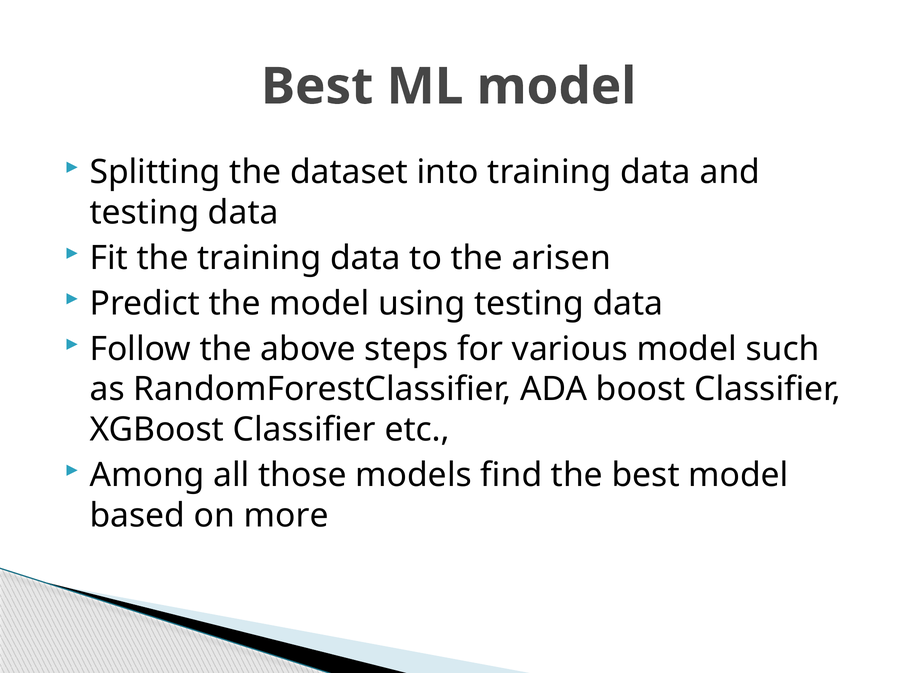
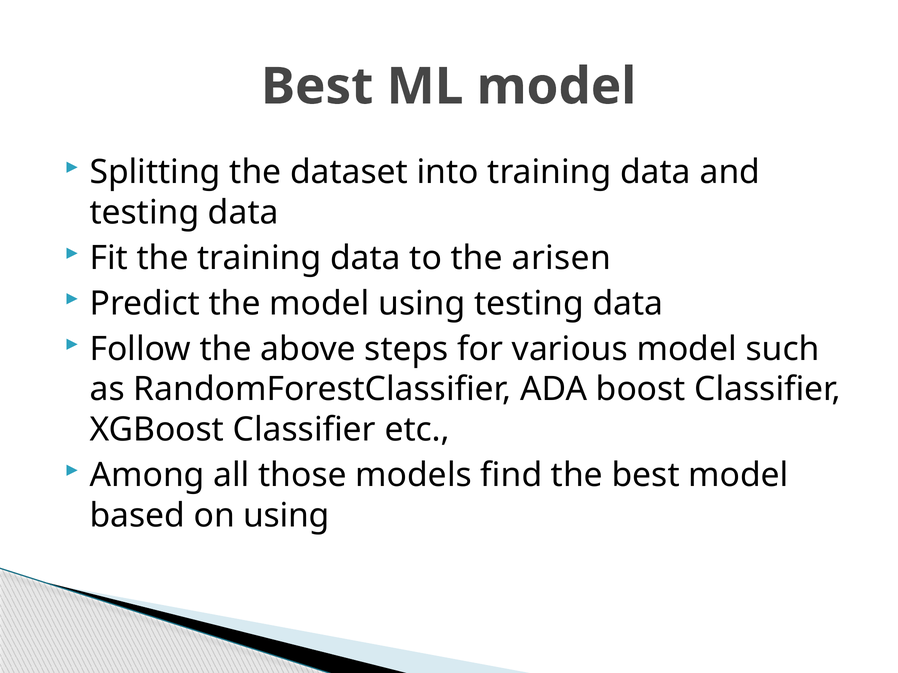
on more: more -> using (286, 516)
